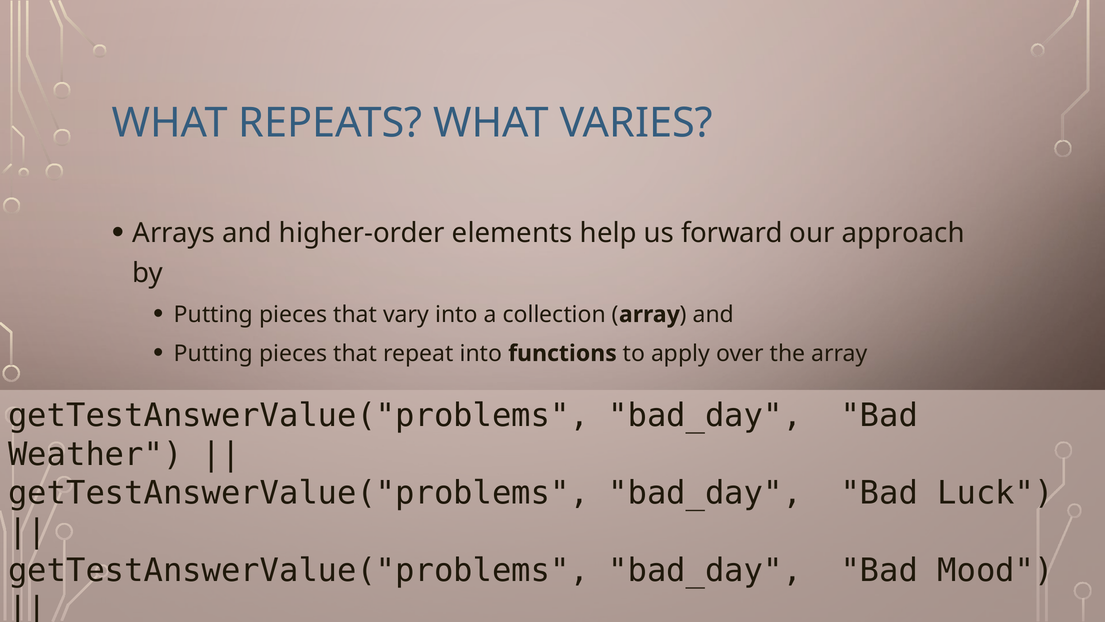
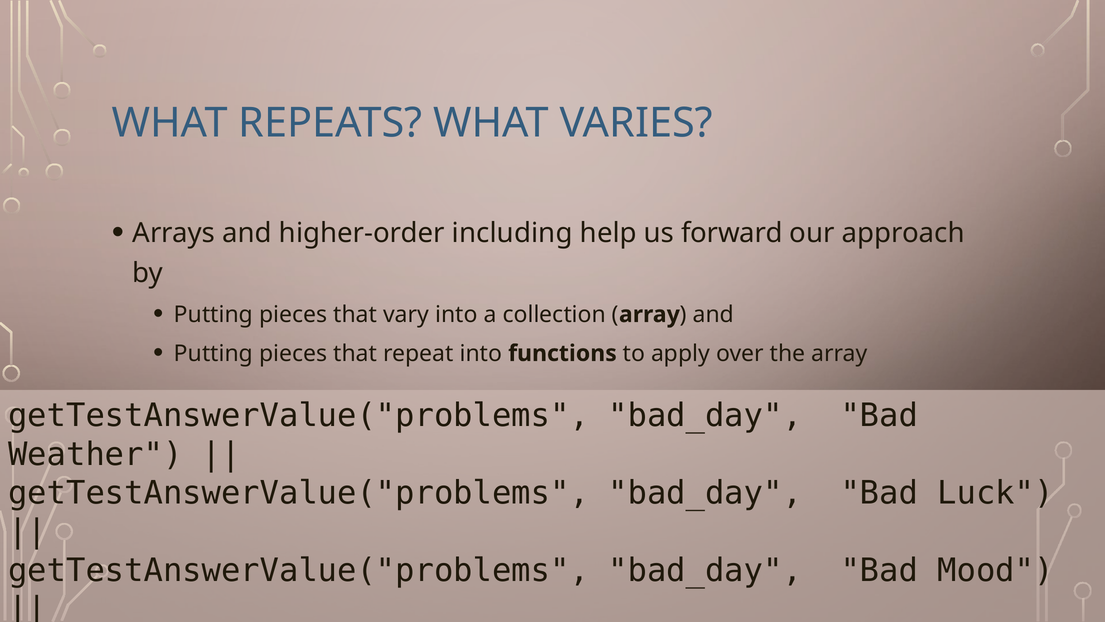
elements: elements -> including (512, 233)
